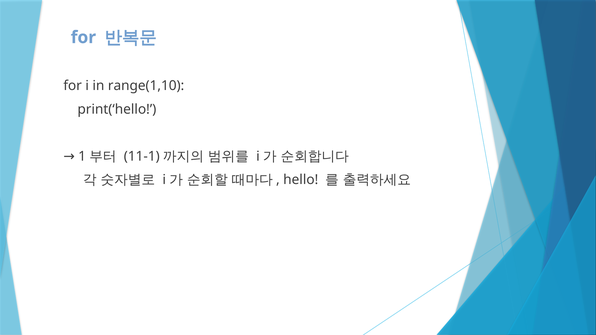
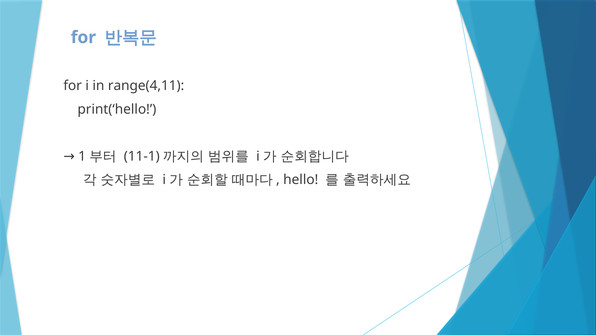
range(1,10: range(1,10 -> range(4,11 (146, 86)
